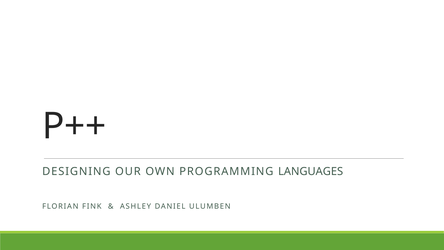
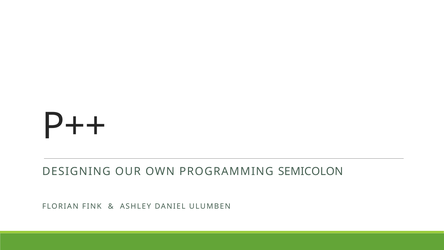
LANGUAGES: LANGUAGES -> SEMICOLON (311, 171)
